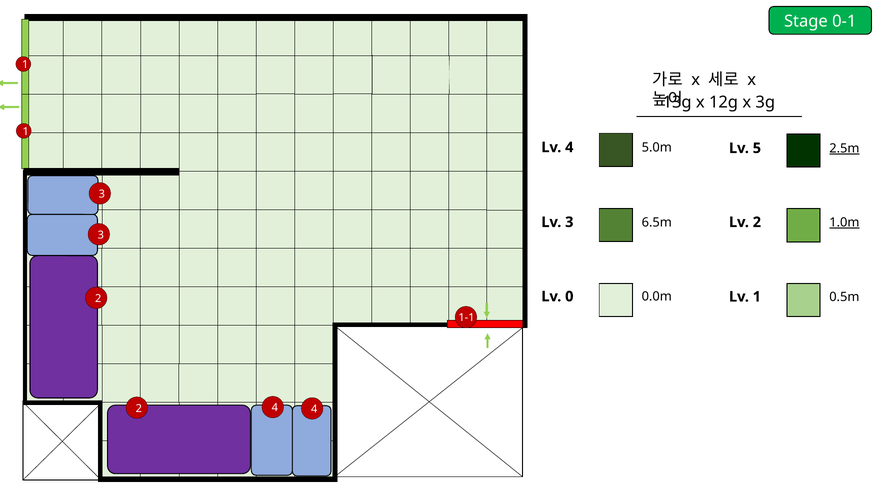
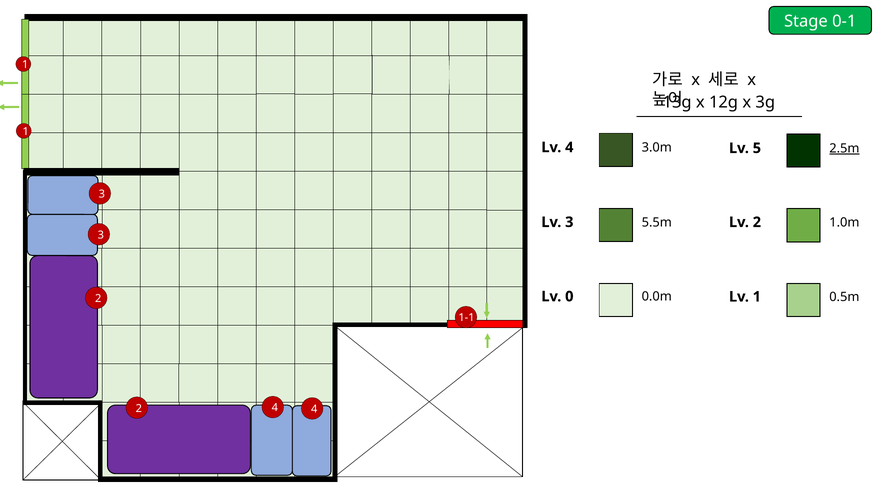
5.0m: 5.0m -> 3.0m (657, 148)
6.5m: 6.5m -> 5.5m (657, 222)
1.0m underline: present -> none (844, 222)
